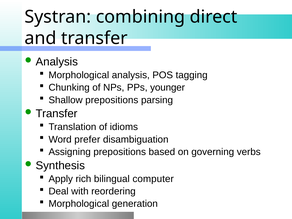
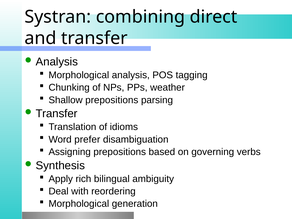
younger: younger -> weather (168, 88)
computer: computer -> ambiguity (153, 179)
